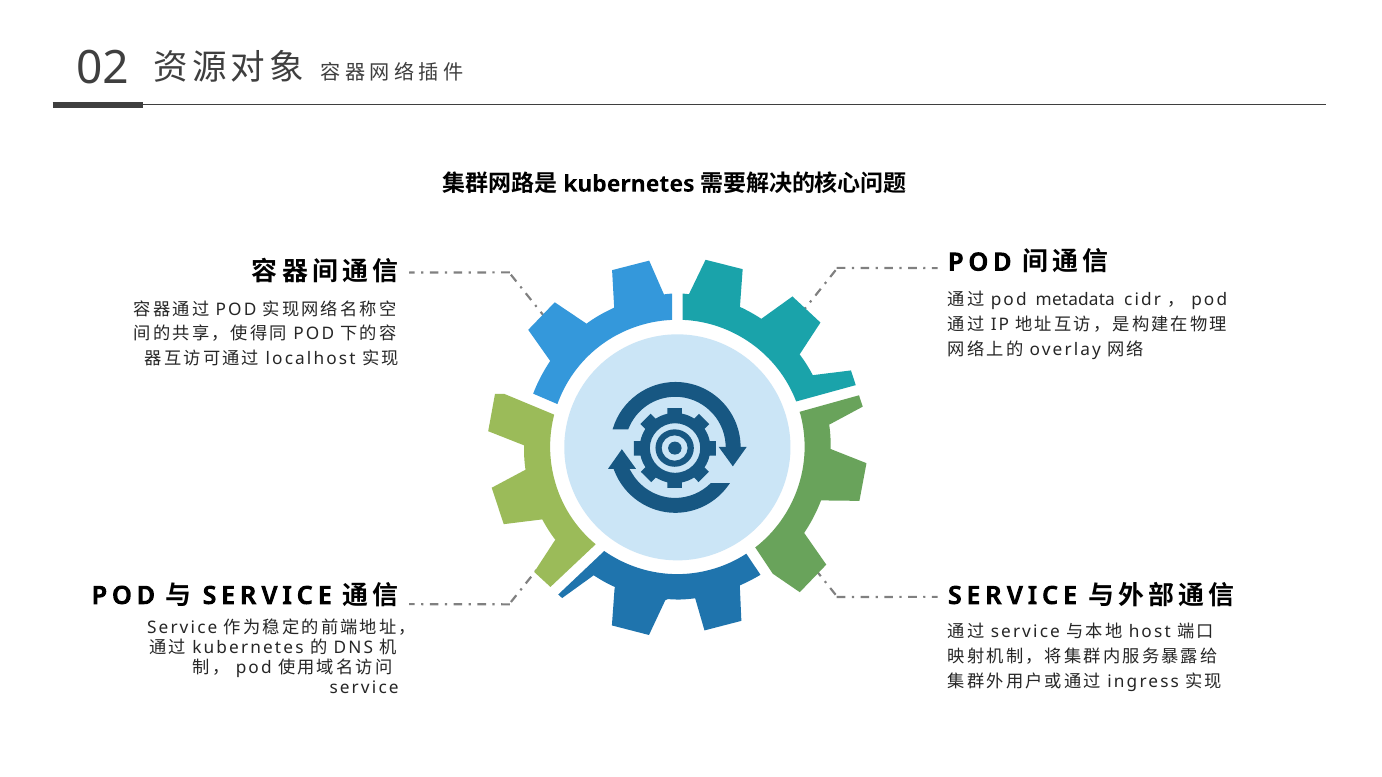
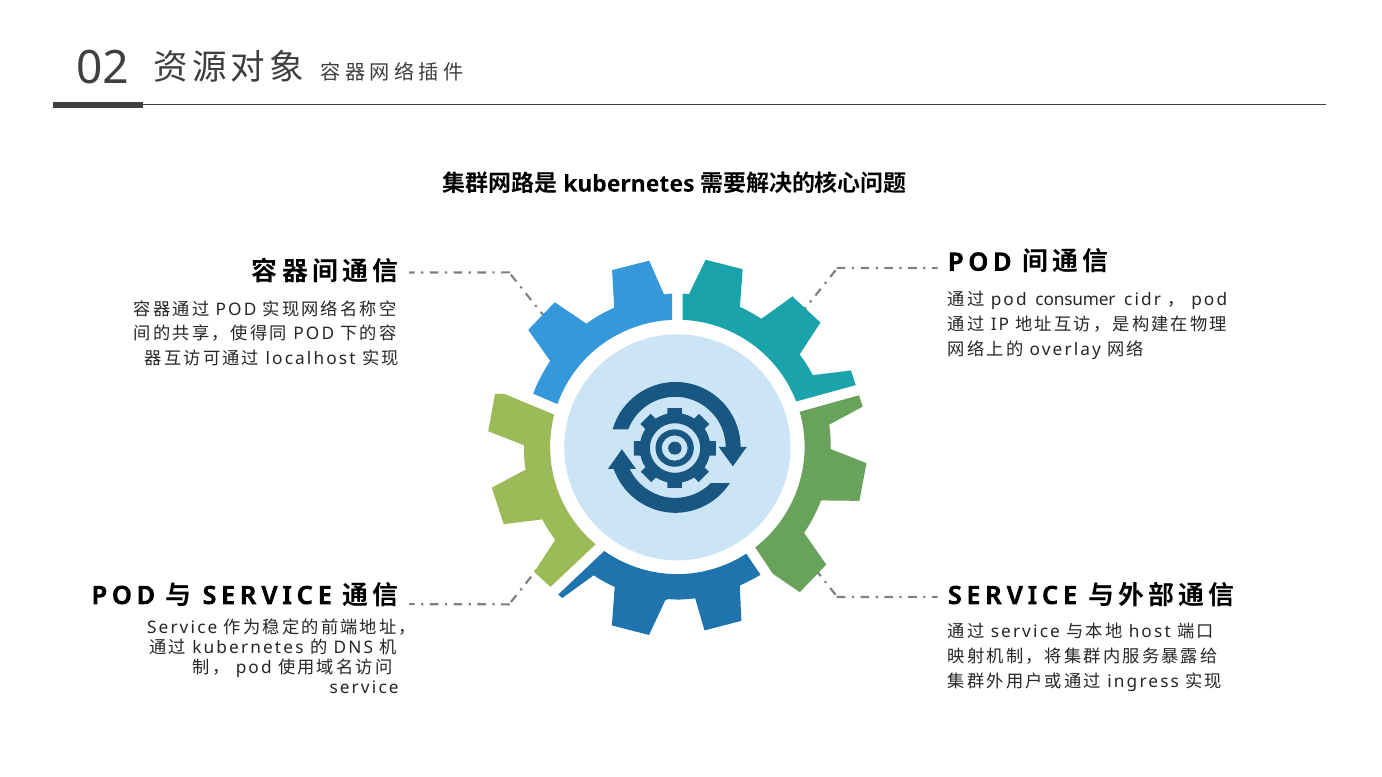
metadata: metadata -> consumer (1075, 300)
